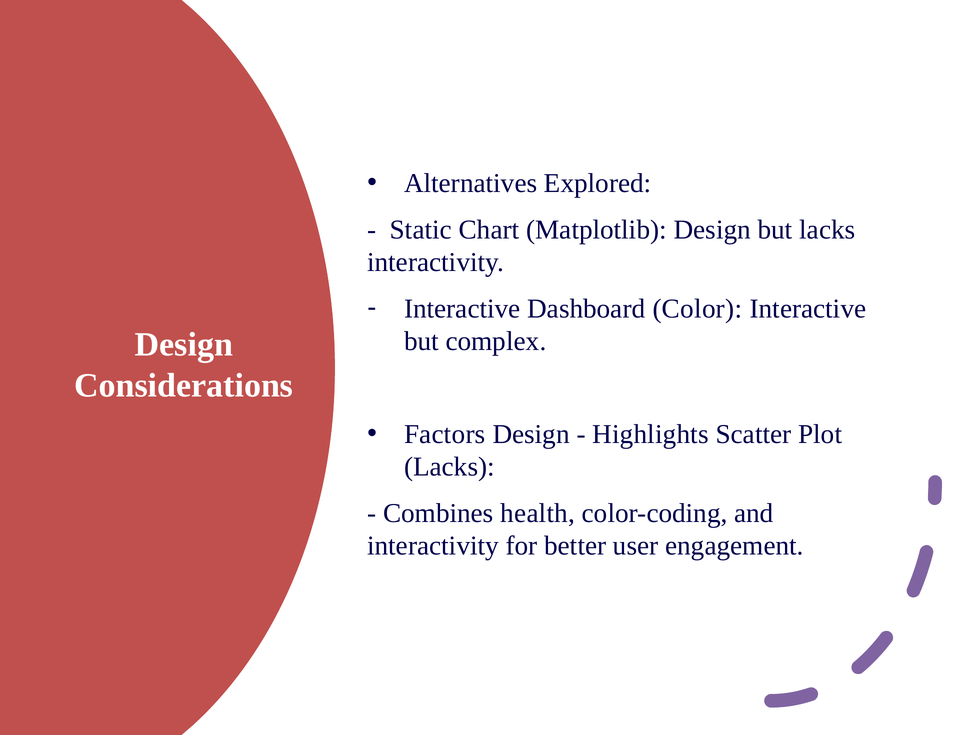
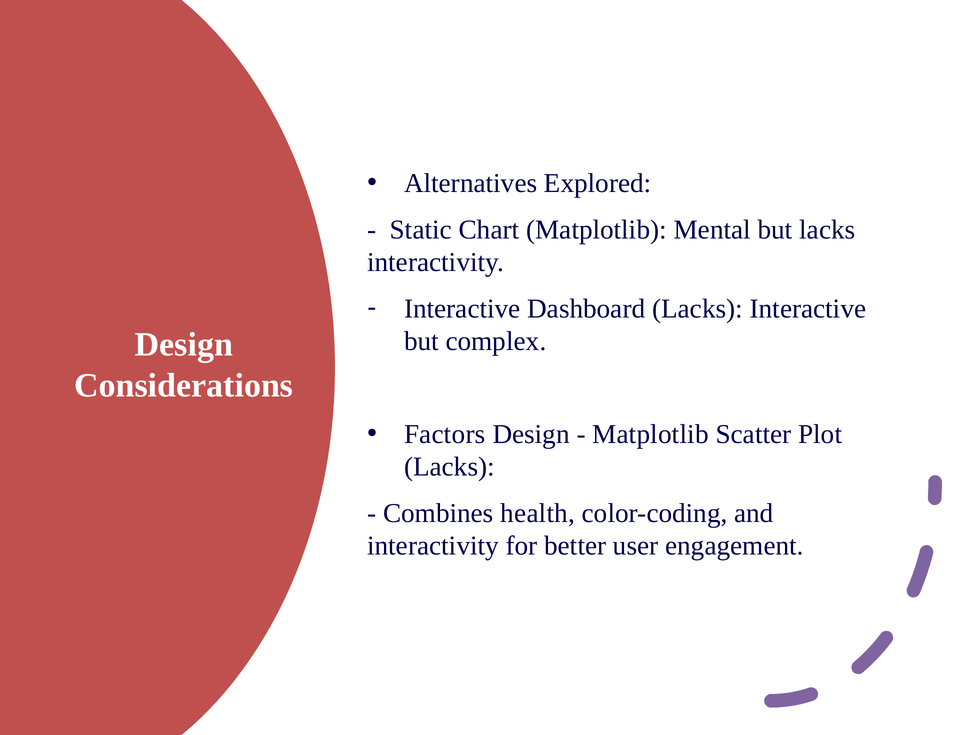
Matplotlib Design: Design -> Mental (712, 230)
Dashboard Color: Color -> Lacks (698, 309)
Highlights: Highlights -> Matplotlib (651, 434)
